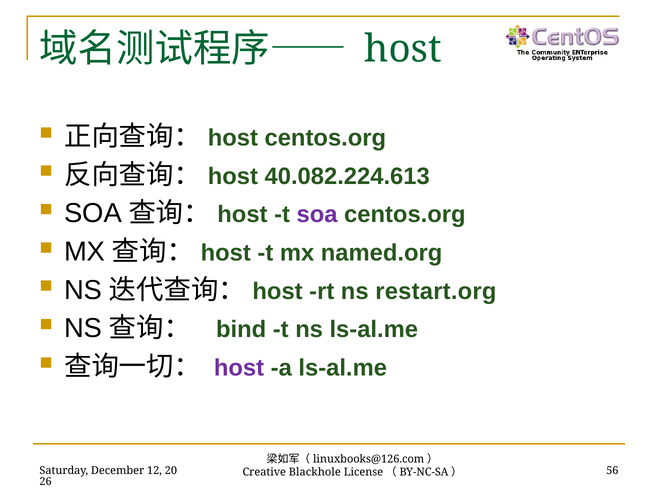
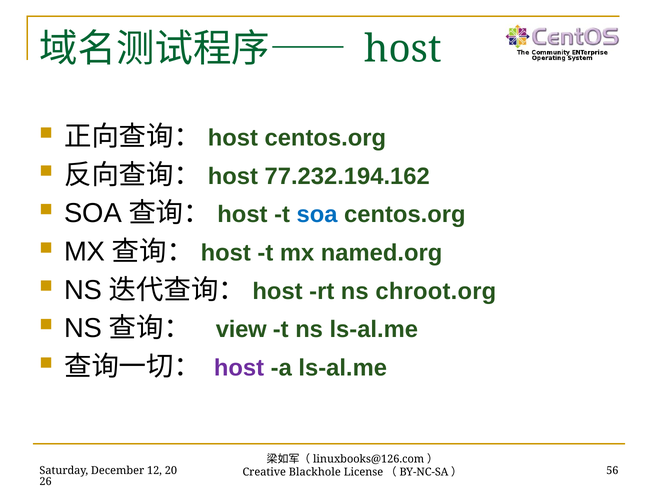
40.082.224.613: 40.082.224.613 -> 77.232.194.162 (347, 176)
soa colour: purple -> blue (317, 215)
restart.org: restart.org -> chroot.org (436, 292)
bind: bind -> view (241, 330)
